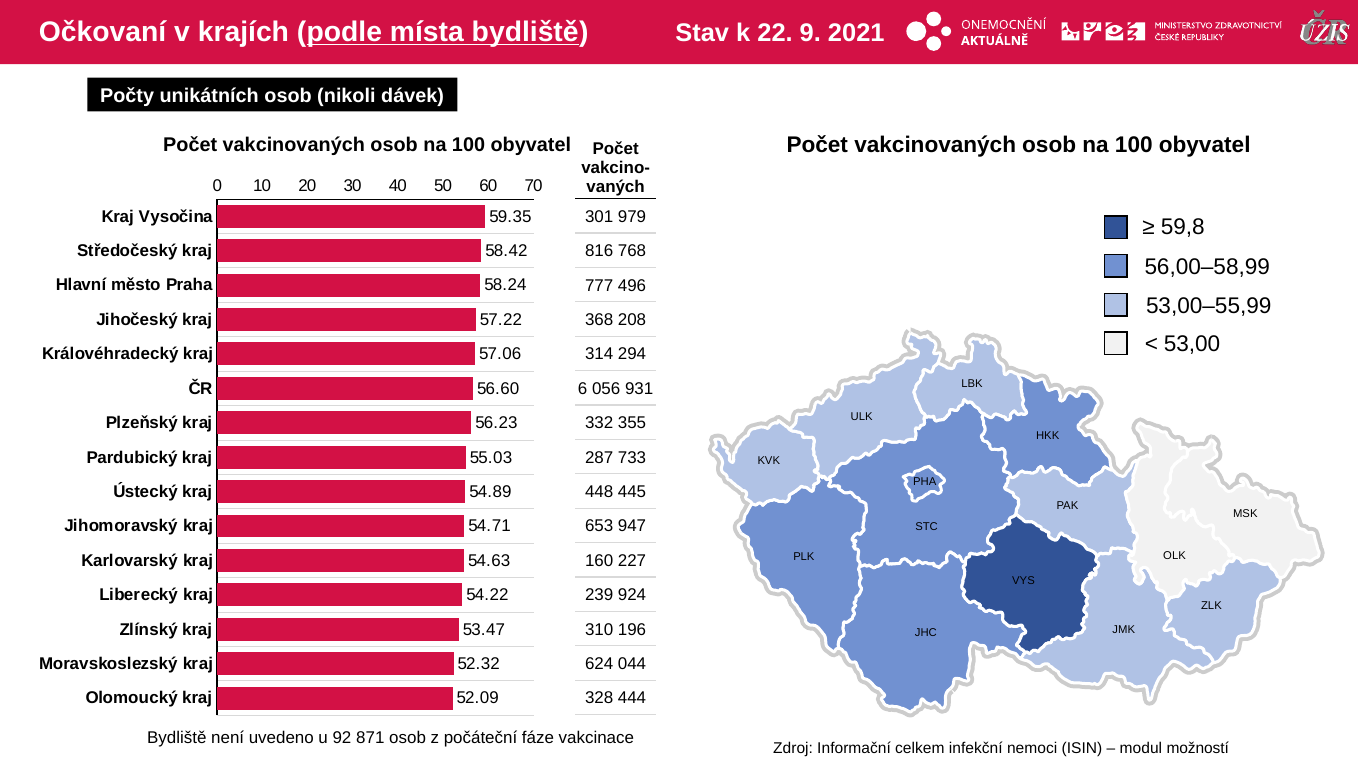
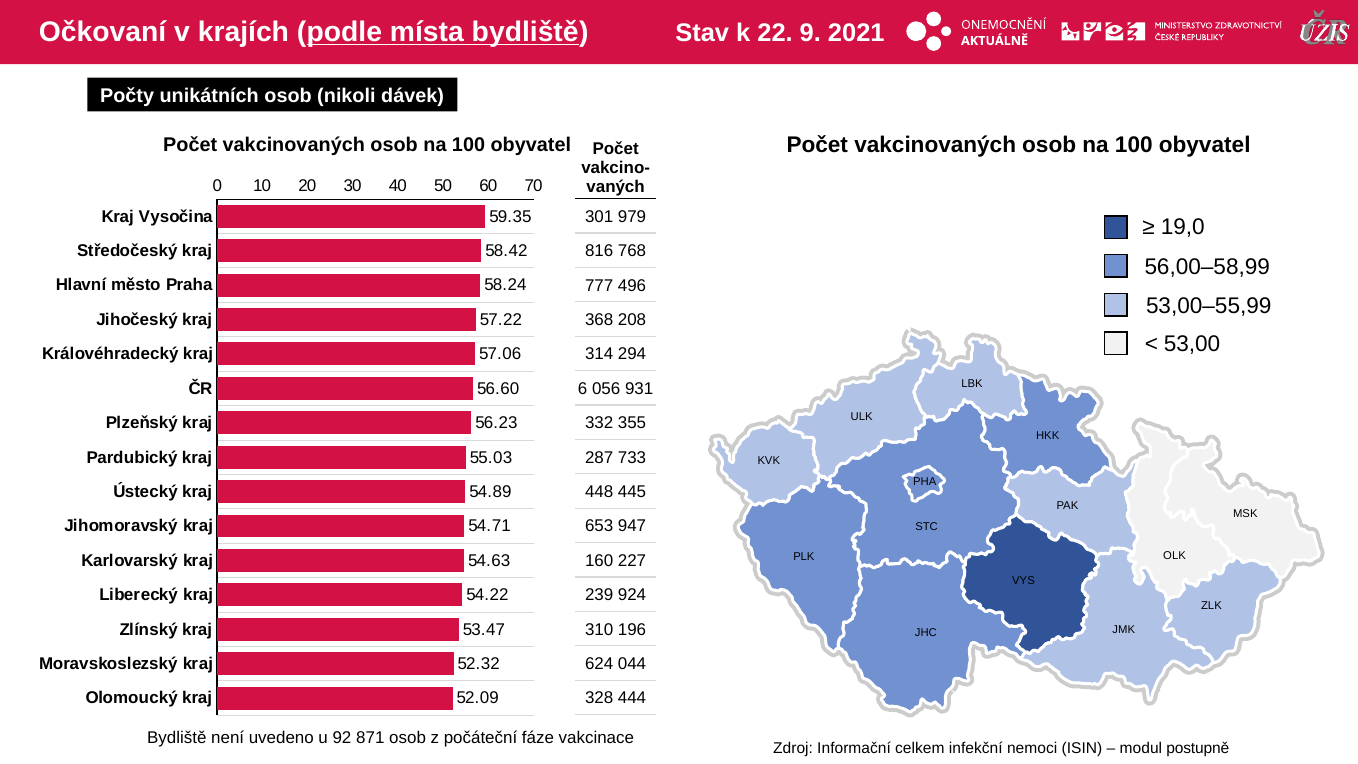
59,8: 59,8 -> 19,0 (1183, 227)
možností: možností -> postupně (1198, 749)
